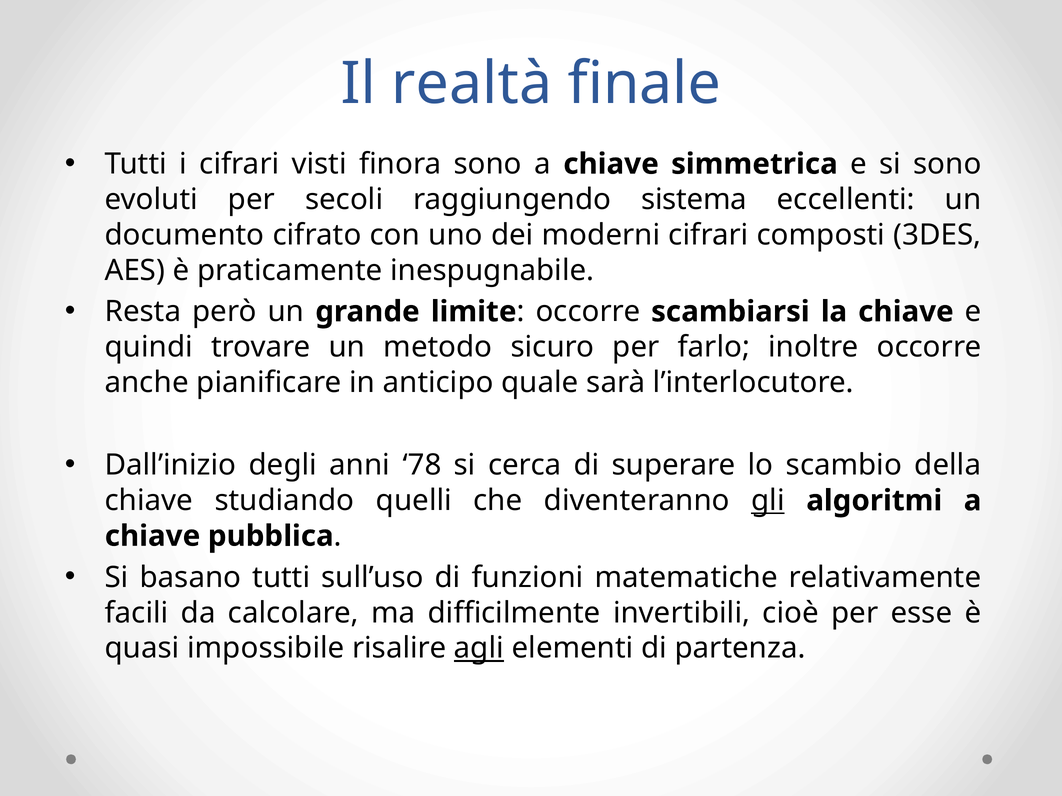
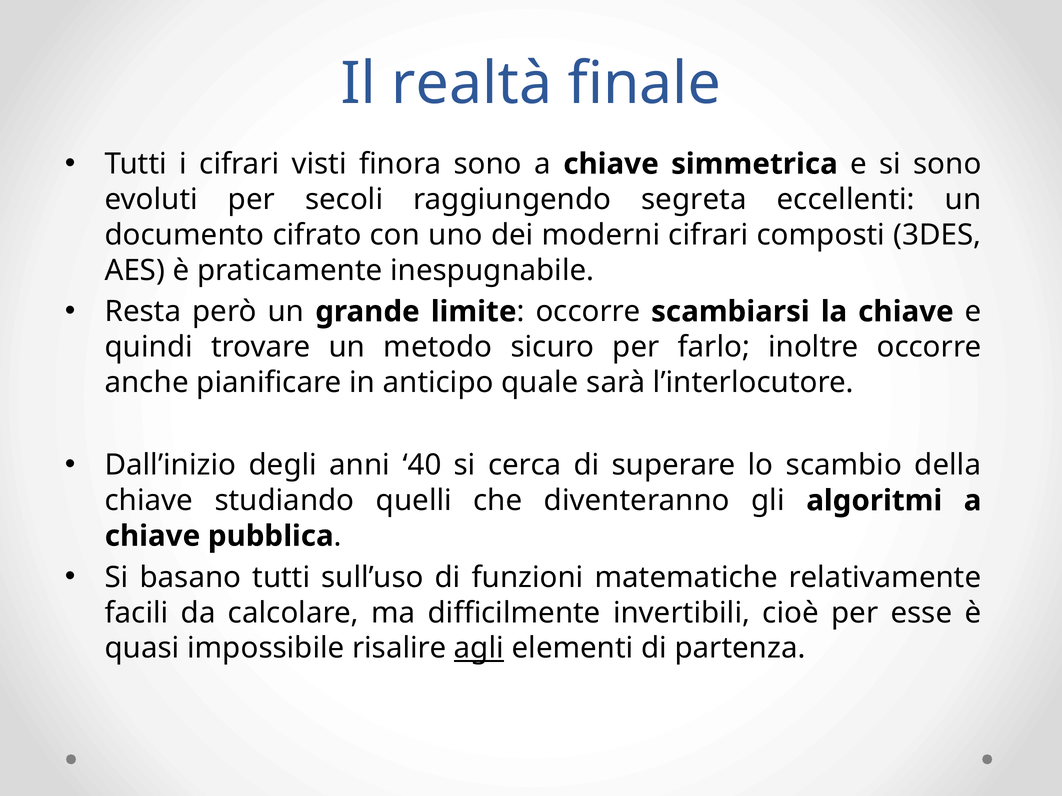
sistema: sistema -> segreta (694, 200)
78: 78 -> 40 (422, 465)
gli underline: present -> none (768, 501)
